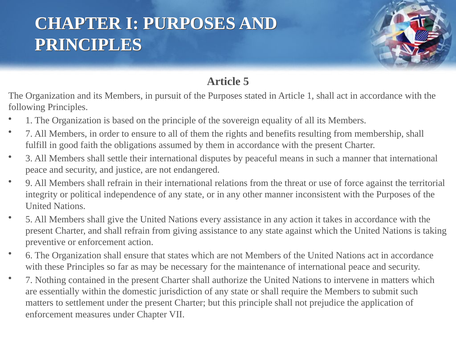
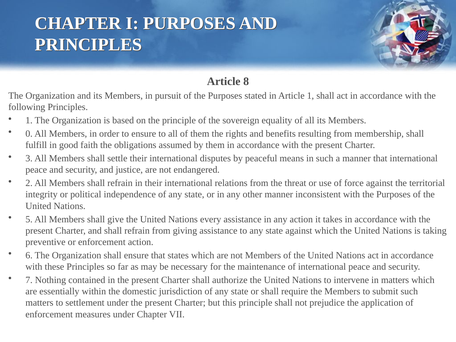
Article 5: 5 -> 8 (246, 81)
7: 7 -> 0 (29, 134)
9: 9 -> 2 (29, 183)
